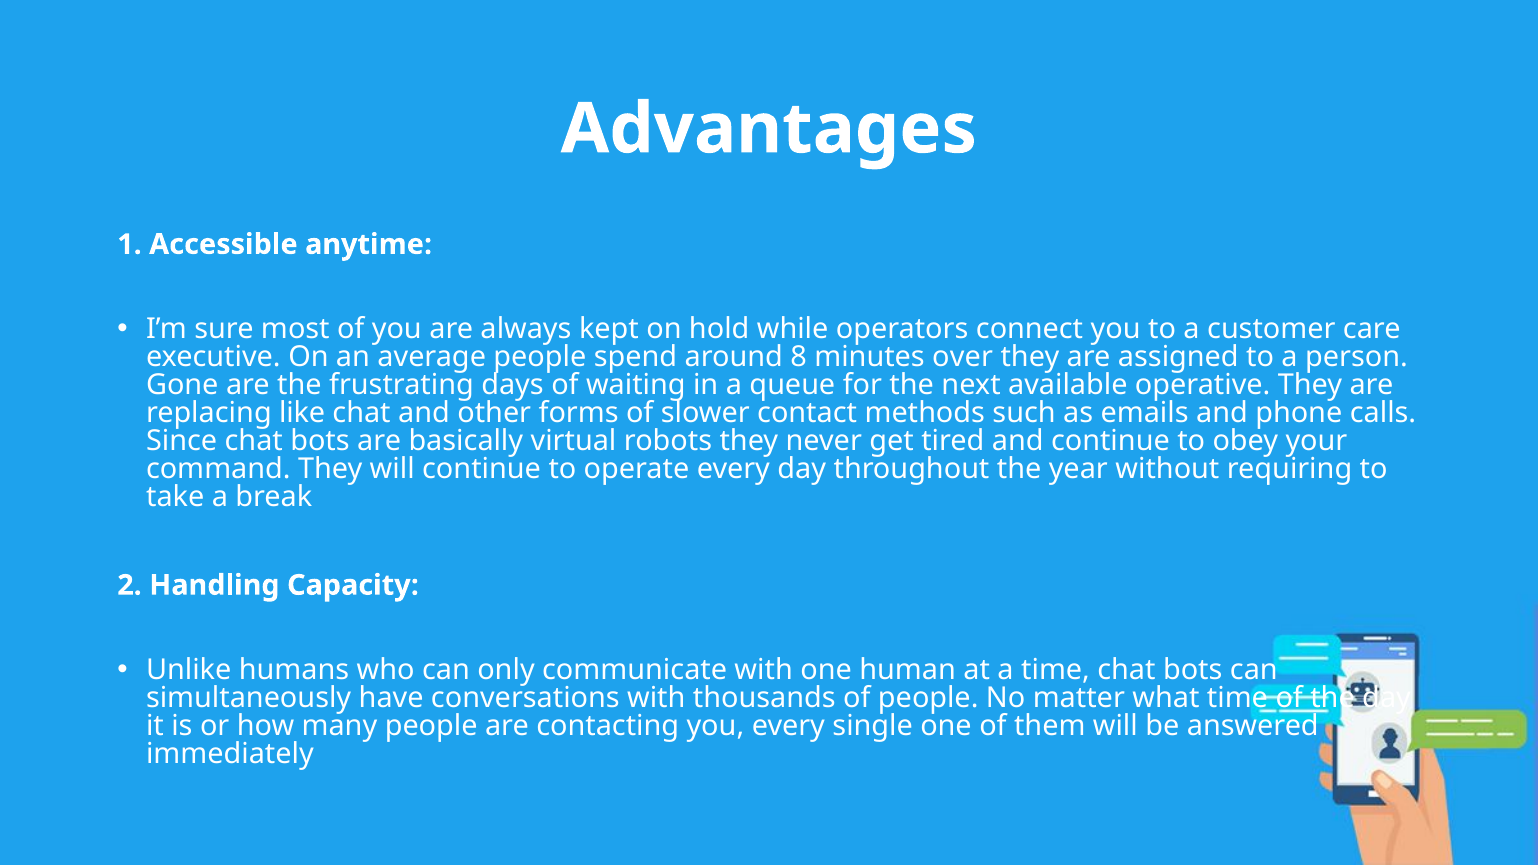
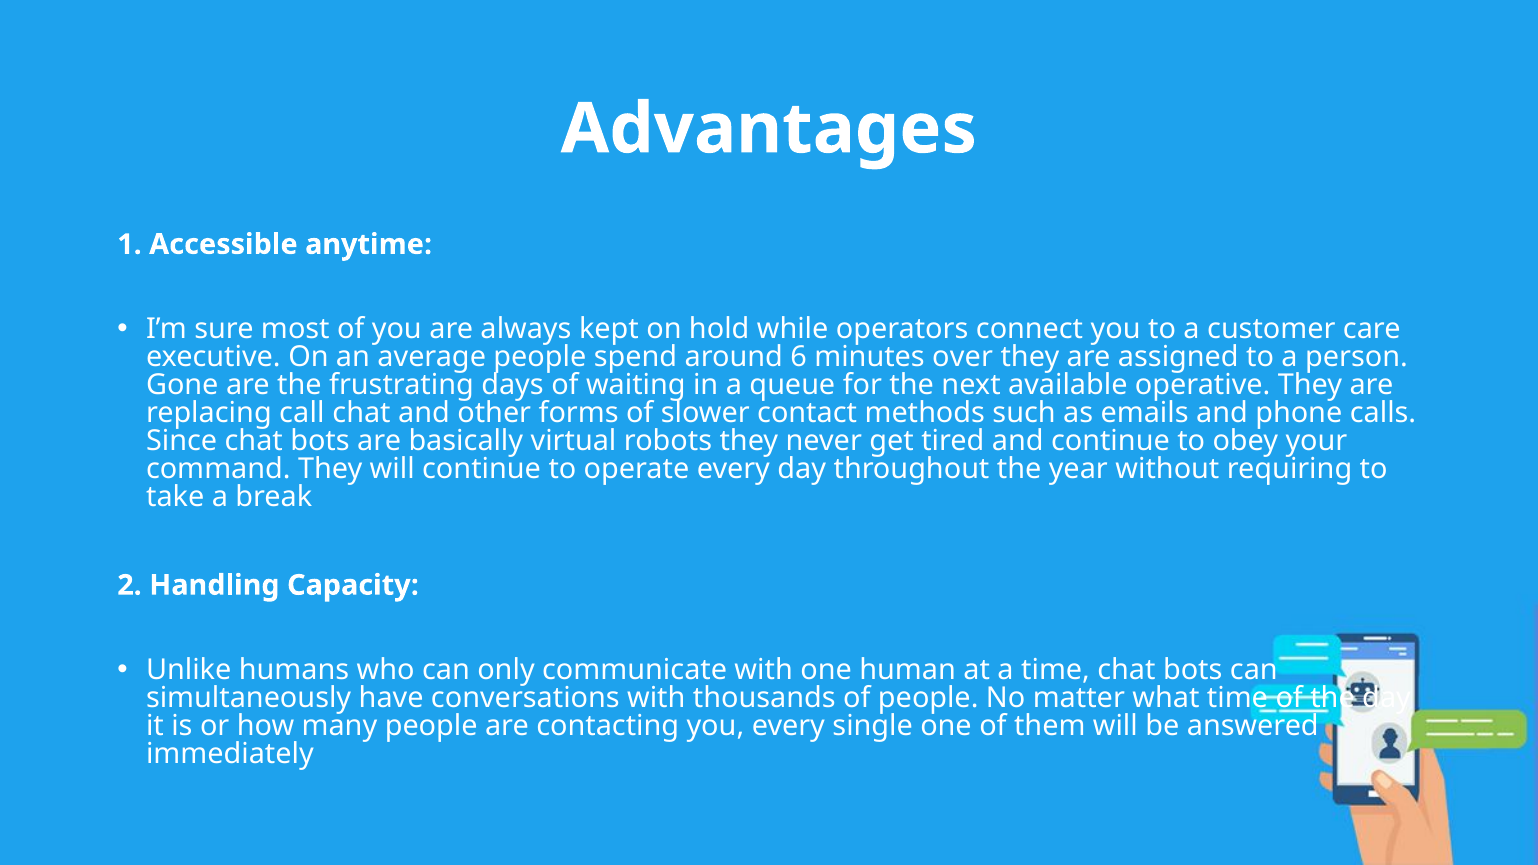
8: 8 -> 6 (799, 357)
like: like -> call (302, 413)
